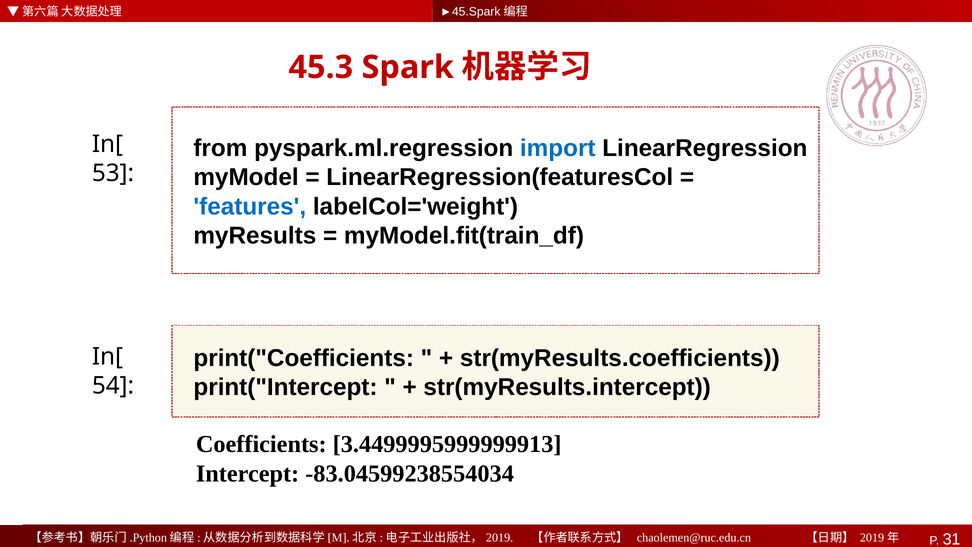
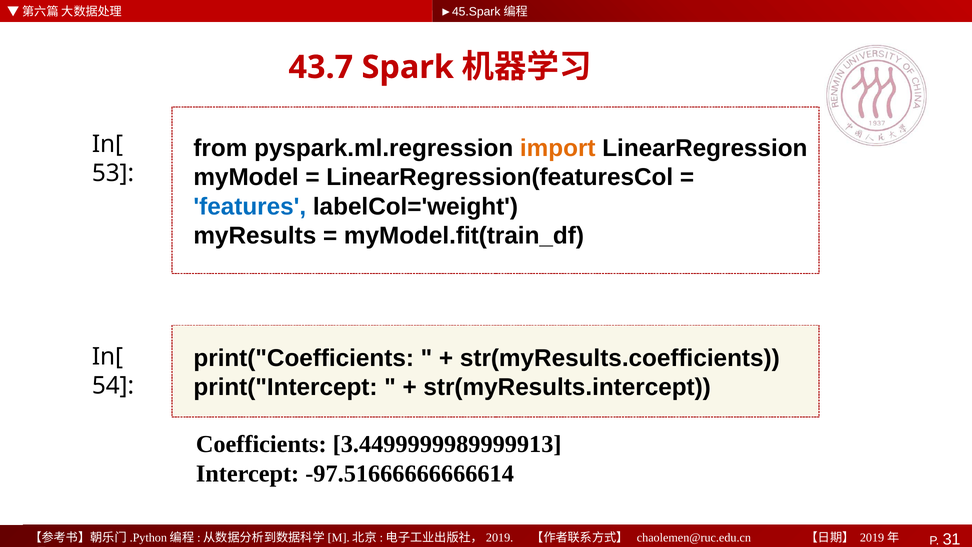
45.3: 45.3 -> 43.7 (321, 67)
import colour: blue -> orange (558, 148)
3.4499995999999913: 3.4499995999999913 -> 3.4499999989999913 (447, 444)
-83.04599238554034: -83.04599238554034 -> -97.51666666666614 (410, 473)
